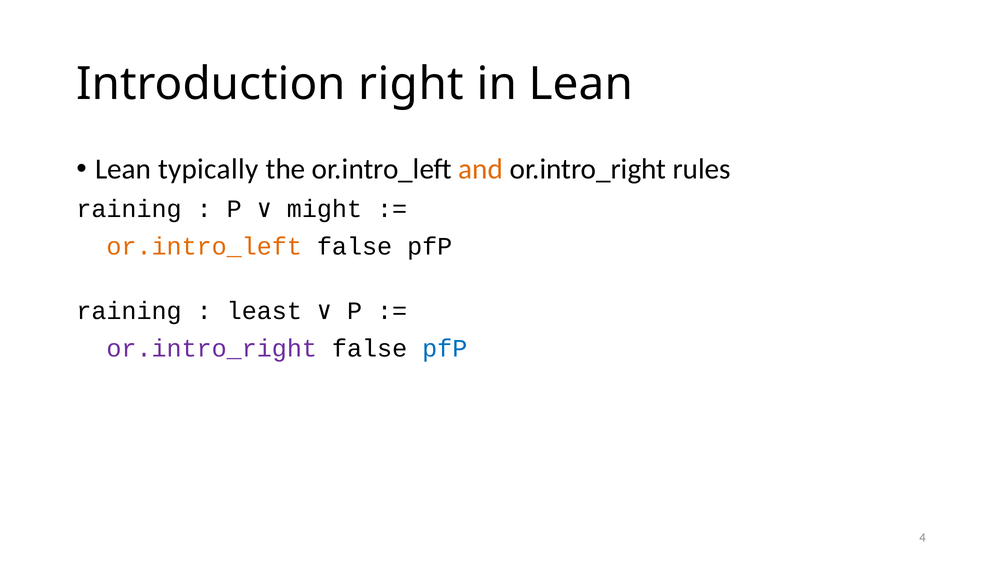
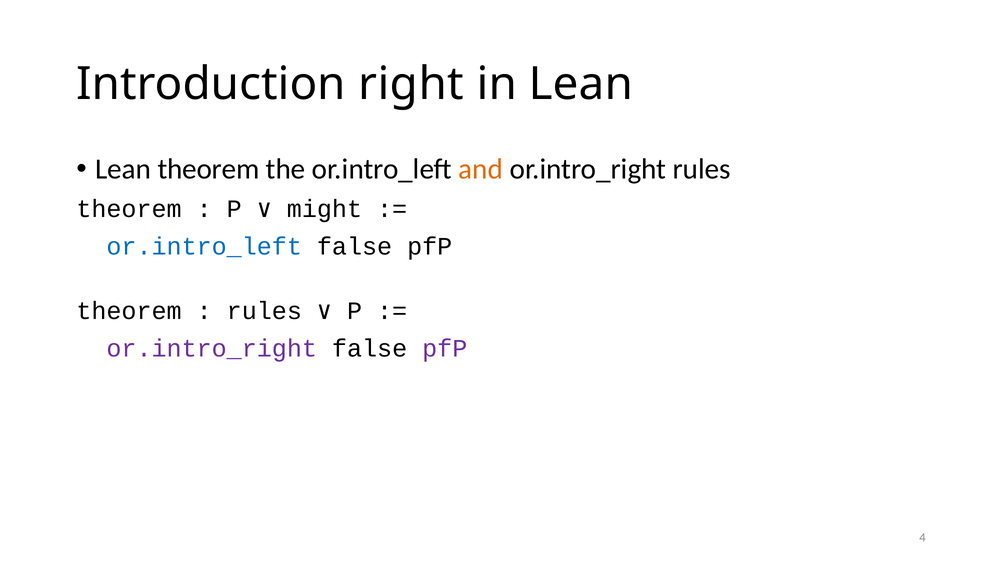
Lean typically: typically -> theorem (209, 169)
raining: raining -> theorem (129, 209)
or.intro_left colour: orange -> blue (204, 247)
raining: raining -> theorem (129, 311)
least: least -> rules (264, 311)
pfP colour: blue -> purple (445, 349)
